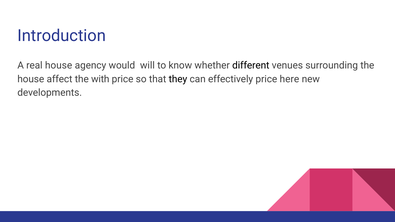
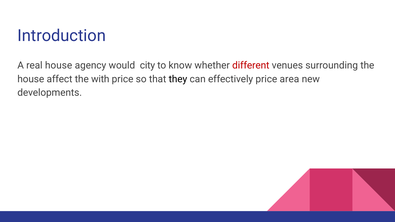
will: will -> city (148, 65)
different colour: black -> red (251, 65)
here: here -> area (289, 79)
